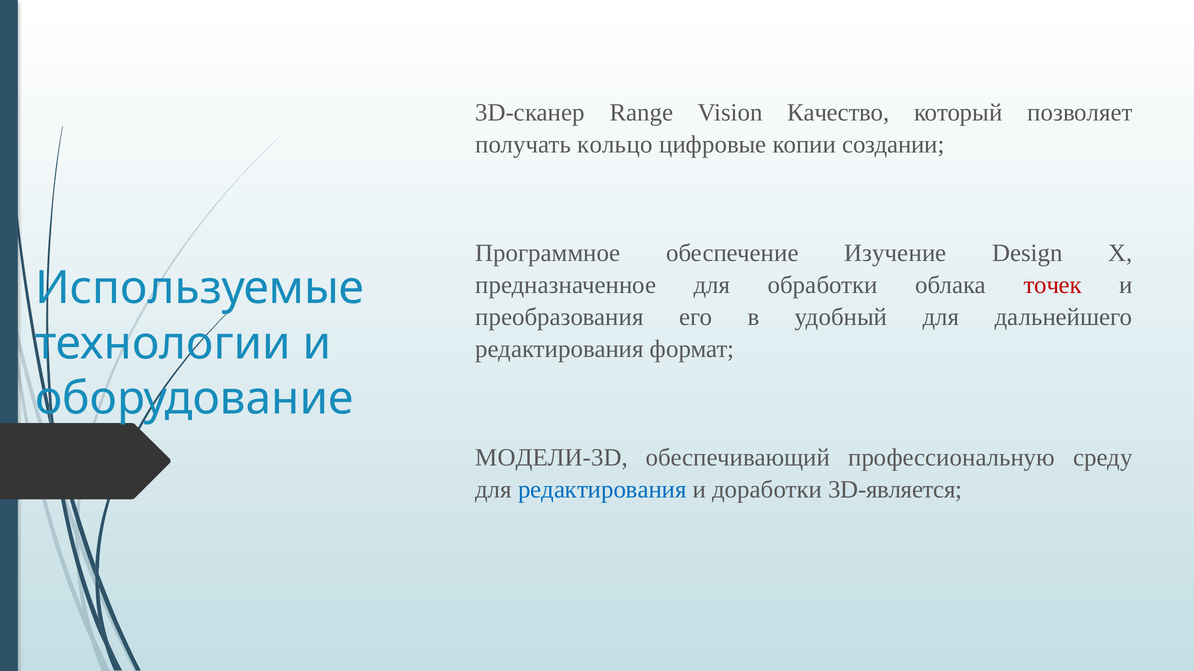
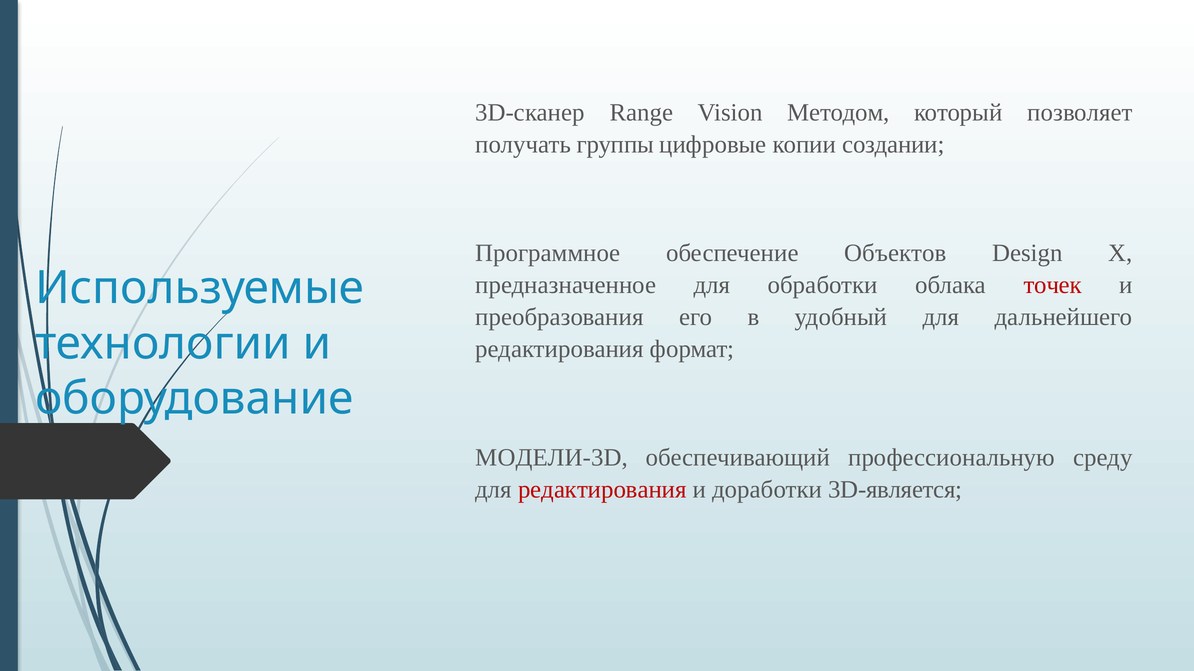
Качество: Качество -> Методом (838, 113)
кольцо: кольцо -> группы (615, 145)
Изучение: Изучение -> Объектов (895, 253)
редактирования colour: blue -> red (602, 490)
